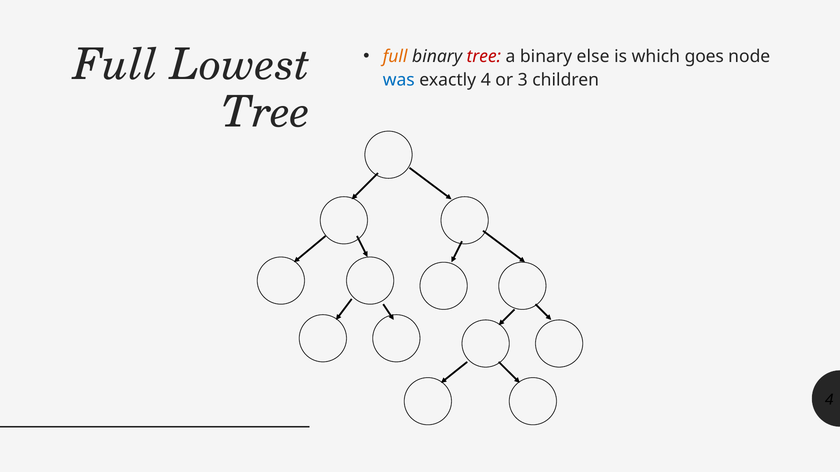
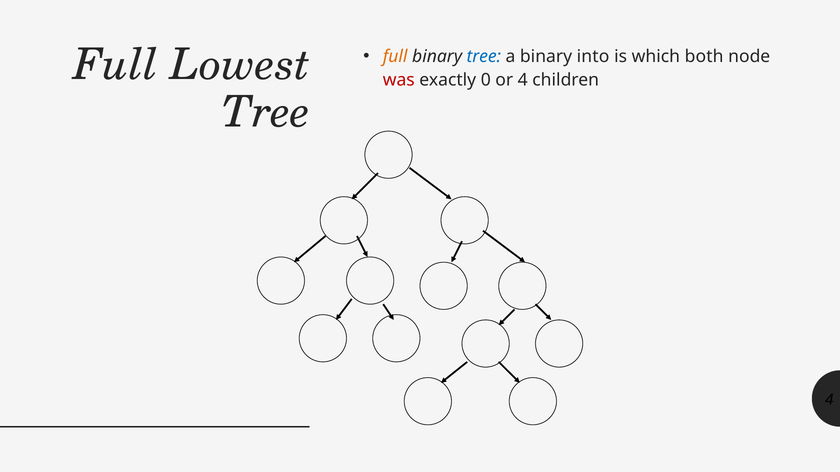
tree colour: red -> blue (484, 57)
else: else -> into (593, 57)
goes: goes -> both (704, 57)
was colour: blue -> red (399, 80)
exactly 4: 4 -> 0 (486, 80)
or 3: 3 -> 4 (523, 80)
